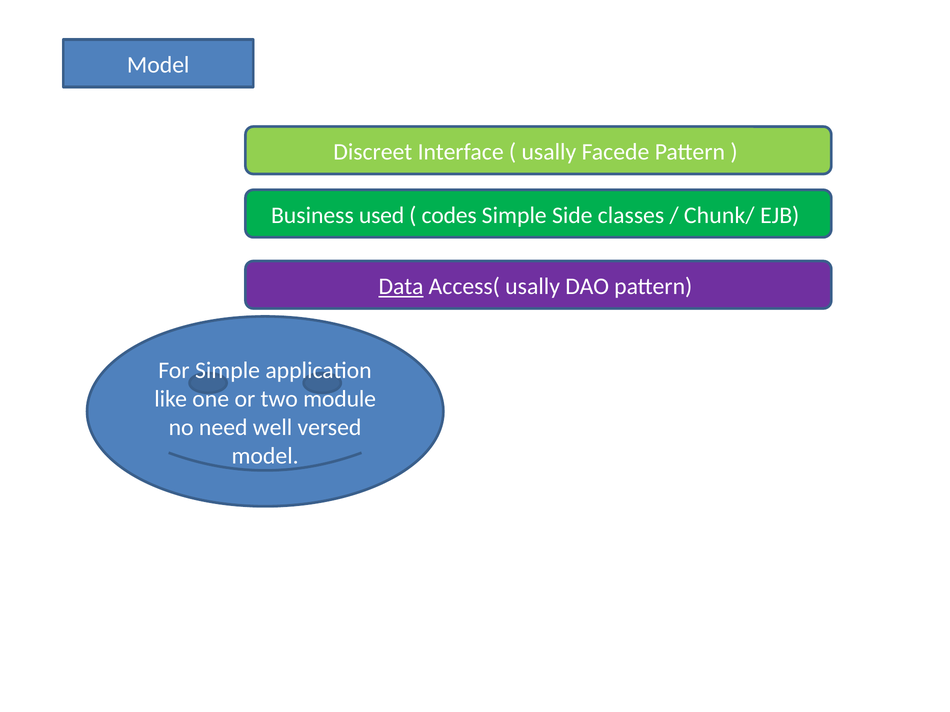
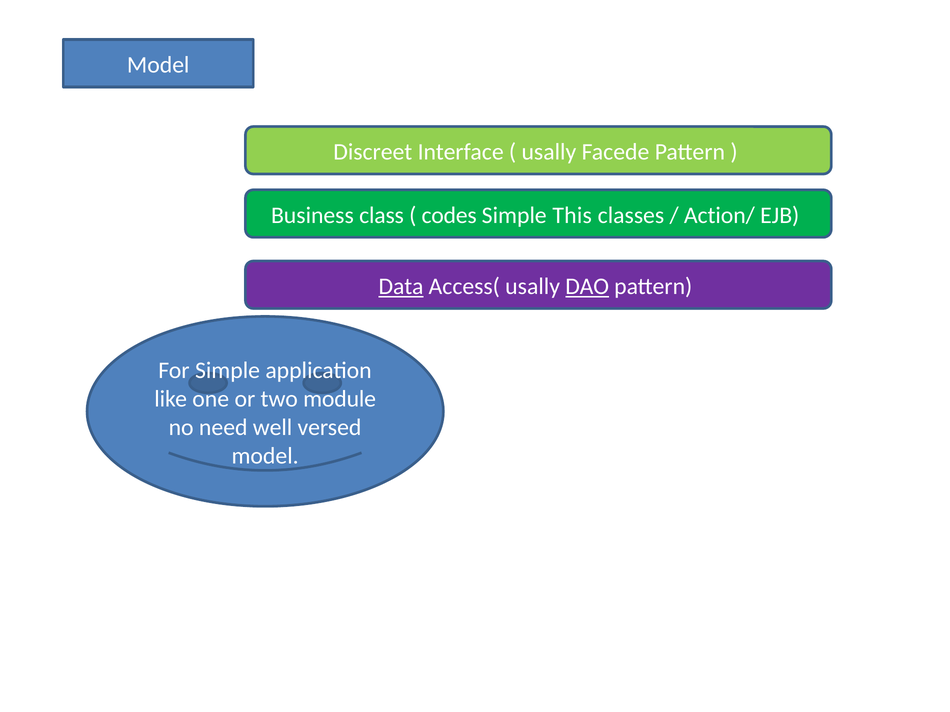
used: used -> class (382, 215)
Side: Side -> This (572, 215)
Chunk/: Chunk/ -> Action/ (719, 215)
DAO underline: none -> present (587, 287)
